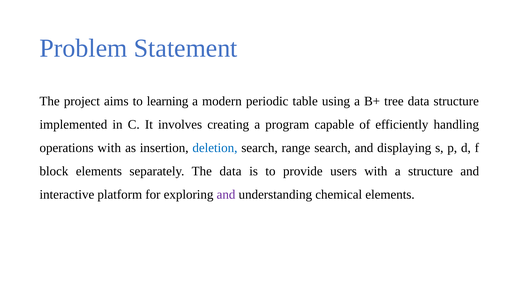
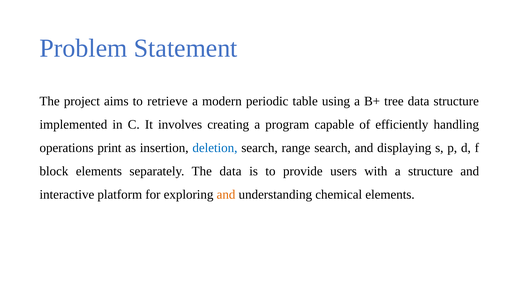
learning: learning -> retrieve (167, 101)
operations with: with -> print (109, 148)
and colour: purple -> orange (226, 195)
